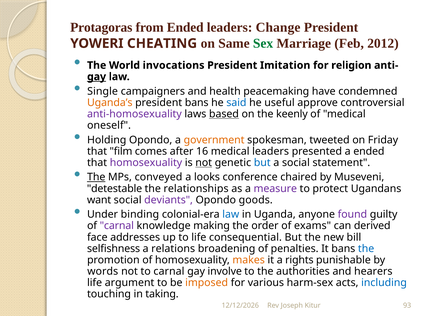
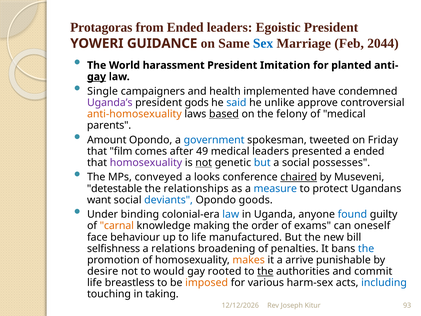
Change: Change -> Egoistic (278, 27)
CHEATING: CHEATING -> GUIDANCE (162, 43)
Sex colour: green -> blue (263, 43)
2012: 2012 -> 2044 (383, 43)
invocations: invocations -> harassment (174, 65)
religion: religion -> planted (351, 65)
peacemaking: peacemaking -> implemented (276, 91)
Uganda’s colour: orange -> purple (110, 103)
president bans: bans -> gods (197, 103)
useful: useful -> unlike (279, 103)
anti-homosexuality colour: purple -> orange (134, 114)
keenly: keenly -> felony (292, 114)
oneself: oneself -> parents (109, 125)
Holding: Holding -> Amount (107, 140)
government colour: orange -> blue (214, 140)
16: 16 -> 49 (202, 151)
statement: statement -> possesses (341, 163)
The underline: present -> none (96, 177)
chaired underline: none -> present (299, 177)
measure colour: purple -> blue (275, 188)
deviants colour: purple -> blue (169, 200)
found colour: purple -> blue (352, 214)
carnal colour: purple -> orange (117, 226)
derived: derived -> oneself (372, 226)
addresses: addresses -> behaviour (135, 237)
consequential: consequential -> manufactured (245, 237)
rights: rights -> arrive (299, 260)
words: words -> desire (103, 271)
to carnal: carnal -> would (169, 271)
involve: involve -> rooted (225, 271)
the underline: none -> present (265, 271)
hearers: hearers -> commit (373, 271)
argument: argument -> breastless (130, 283)
